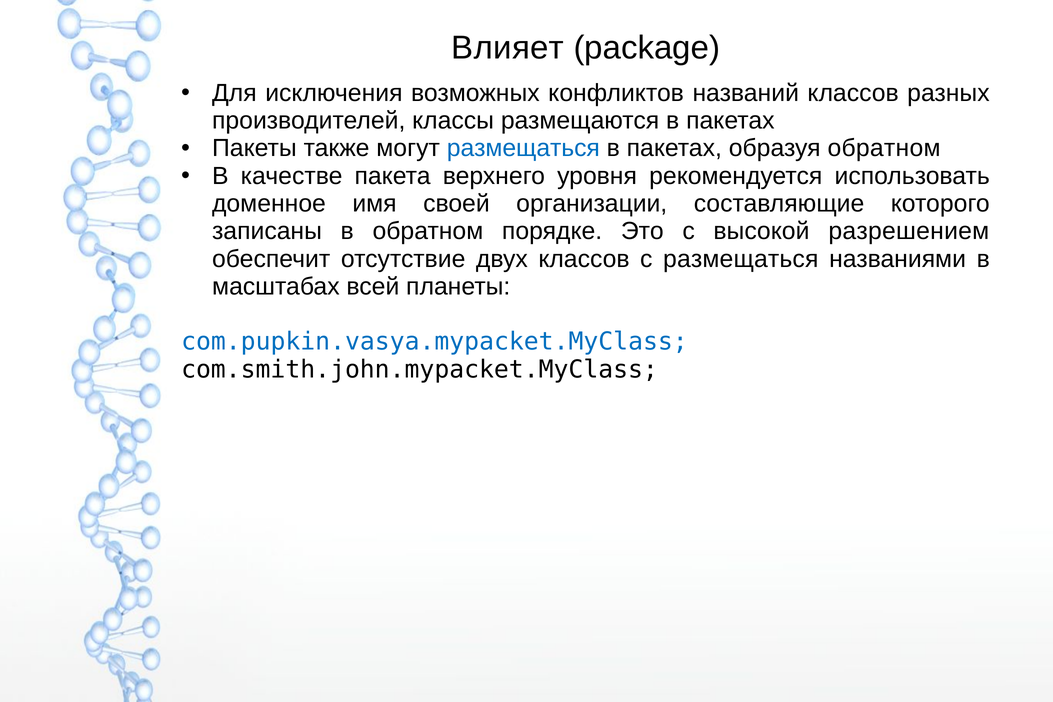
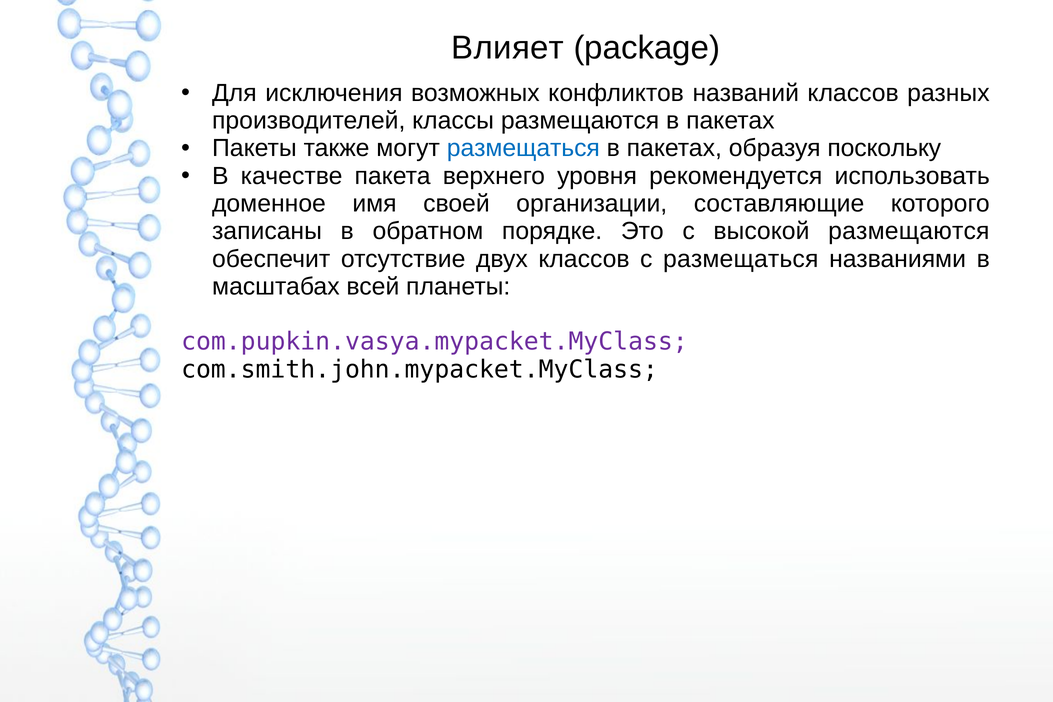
образуя обратном: обратном -> поскольку (884, 148)
высокой разрешением: разрешением -> размещаются (909, 231)
com.pupkin.vasya.mypacket.MyClass colour: blue -> purple (434, 342)
